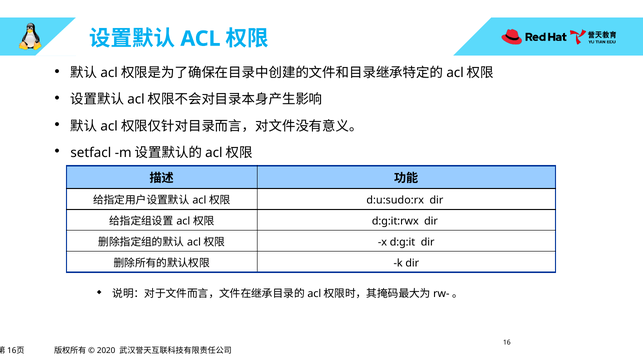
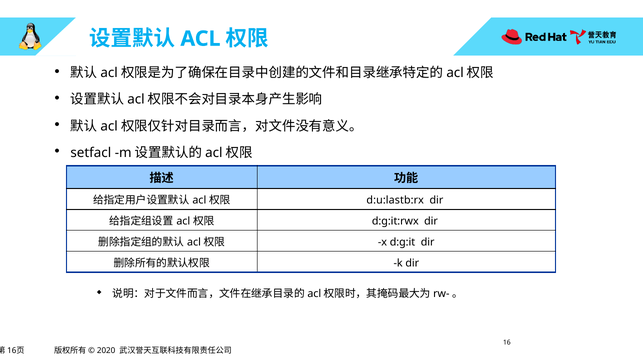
d:u:sudo:rx: d:u:sudo:rx -> d:u:lastb:rx (395, 200)
